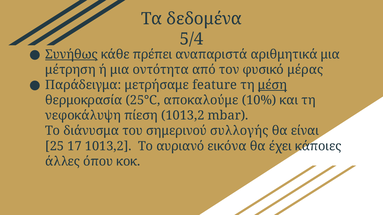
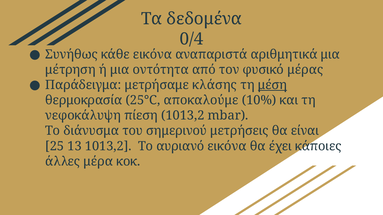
5/4: 5/4 -> 0/4 (191, 39)
Συνήθως underline: present -> none (72, 54)
κάθε πρέπει: πρέπει -> εικόνα (153, 54)
feature: feature -> κλάσης (215, 85)
συλλογής: συλλογής -> μετρήσεις (239, 131)
17: 17 -> 13 (75, 146)
όπου: όπου -> μέρα (98, 162)
